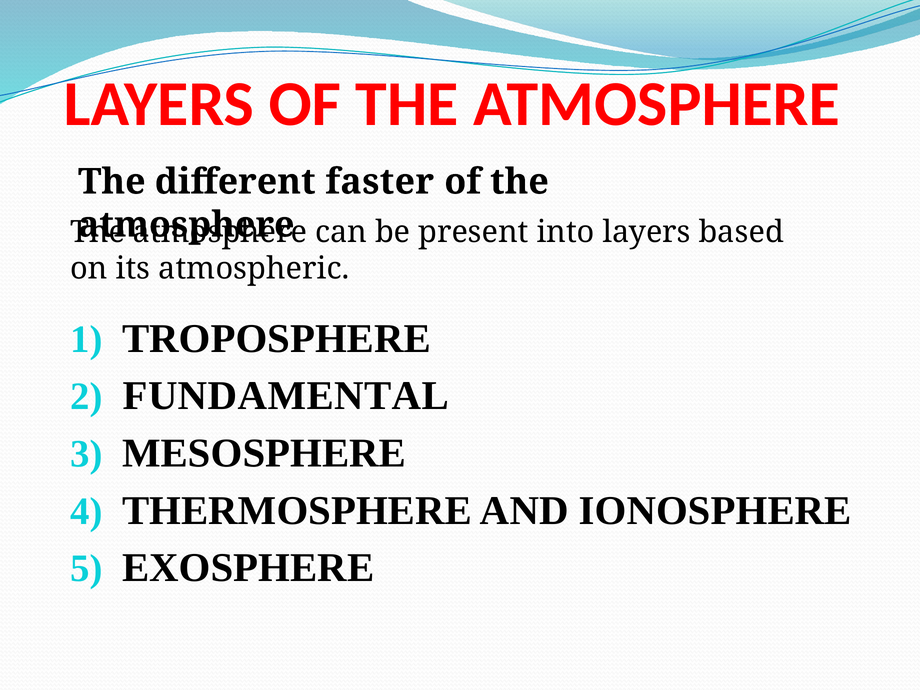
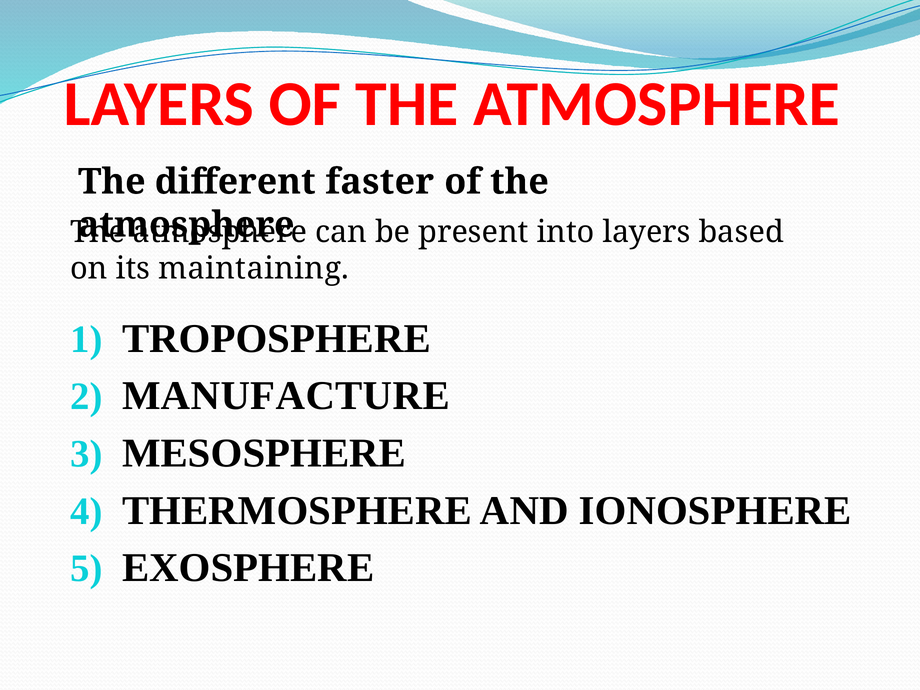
atmospheric: atmospheric -> maintaining (254, 269)
FUNDAMENTAL: FUNDAMENTAL -> MANUFACTURE (286, 396)
